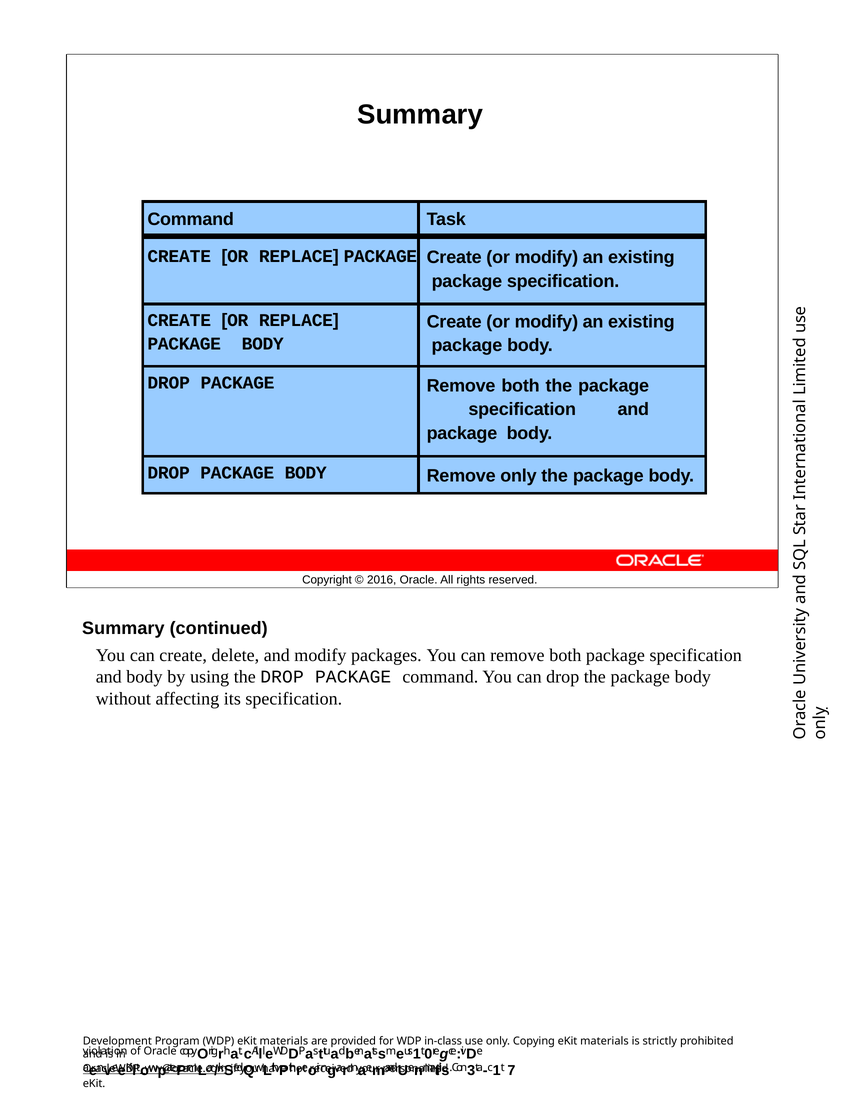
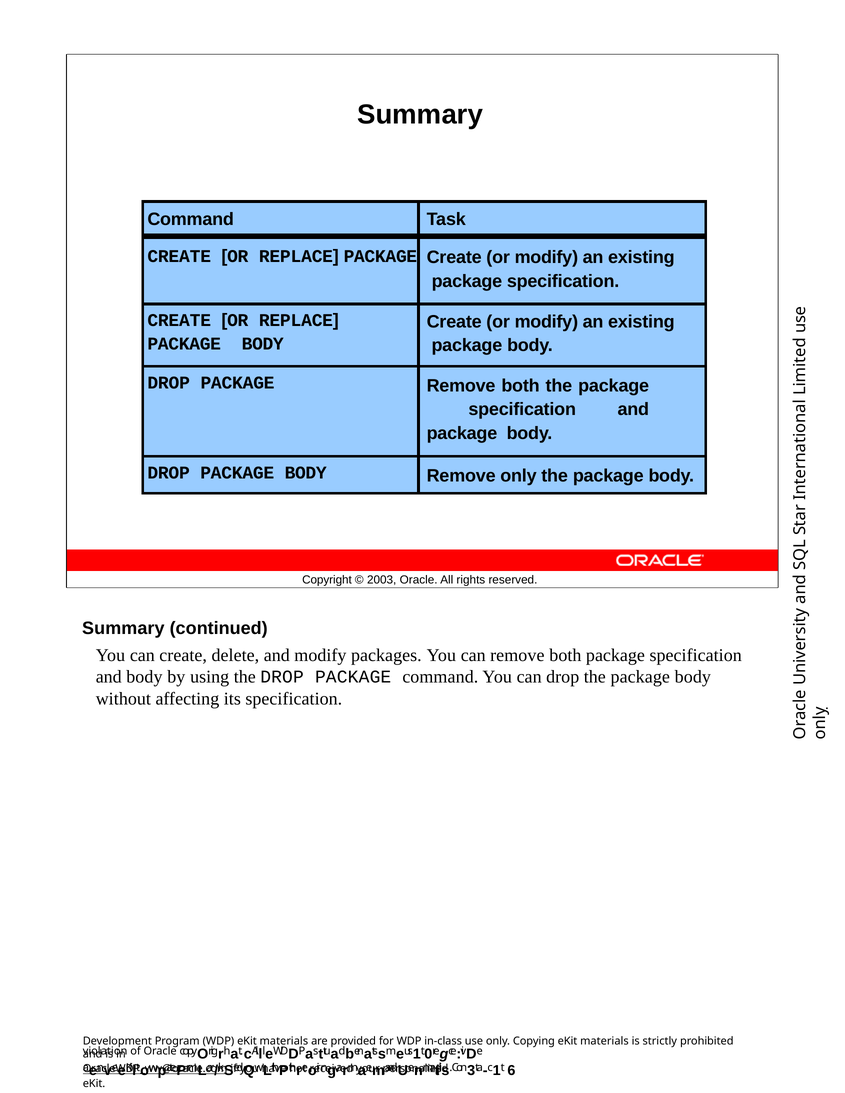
2016: 2016 -> 2003 (382, 580)
7: 7 -> 6 (511, 1071)
